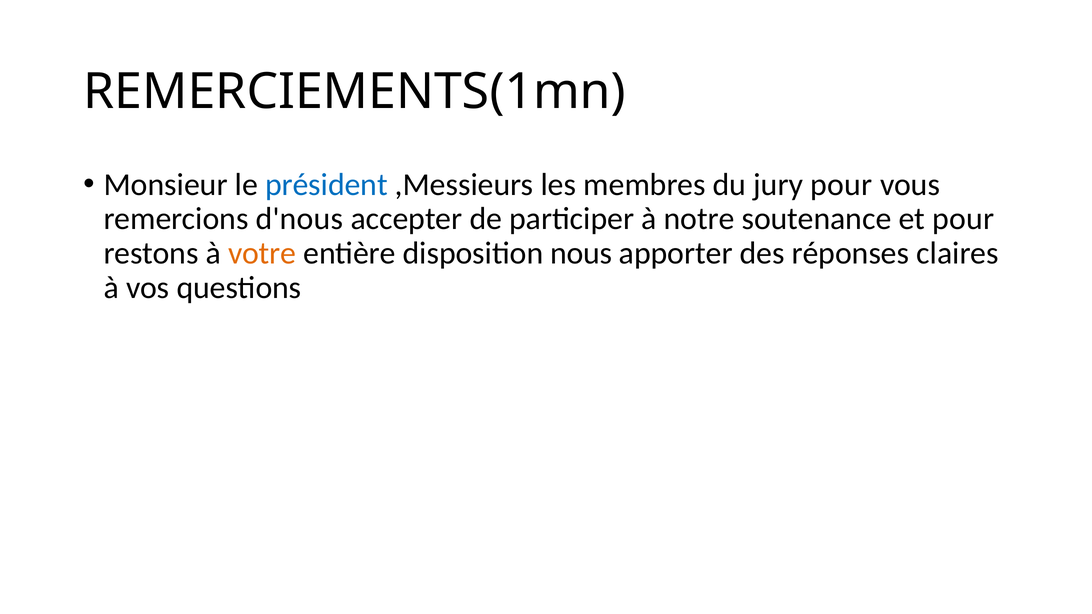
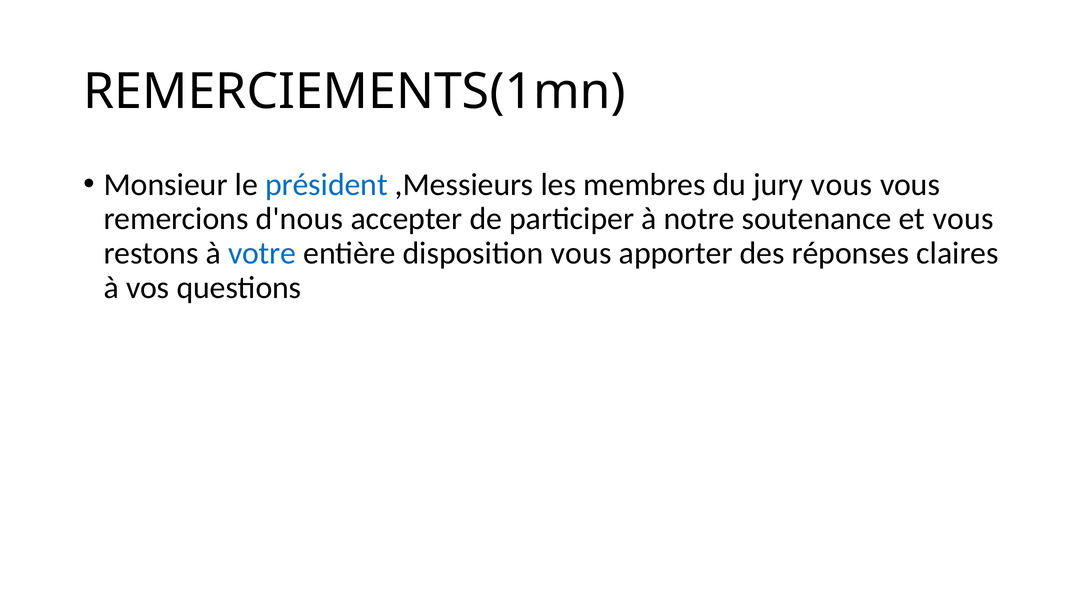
jury pour: pour -> vous (841, 185)
et pour: pour -> vous (963, 219)
votre colour: orange -> blue (262, 253)
disposition nous: nous -> vous (581, 253)
